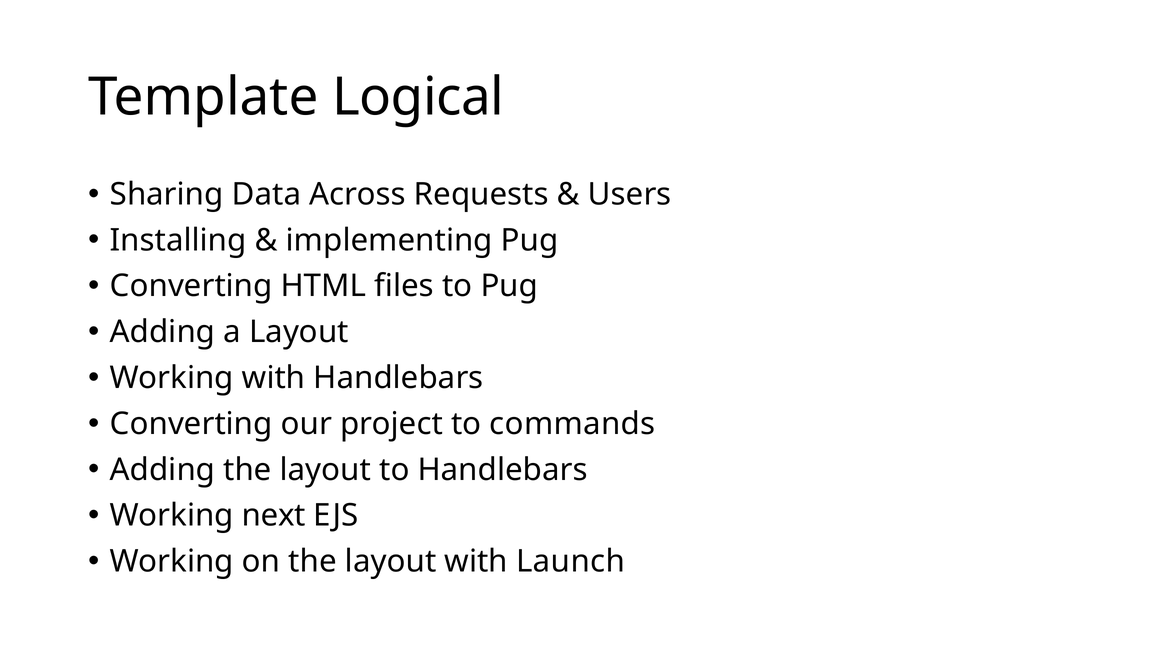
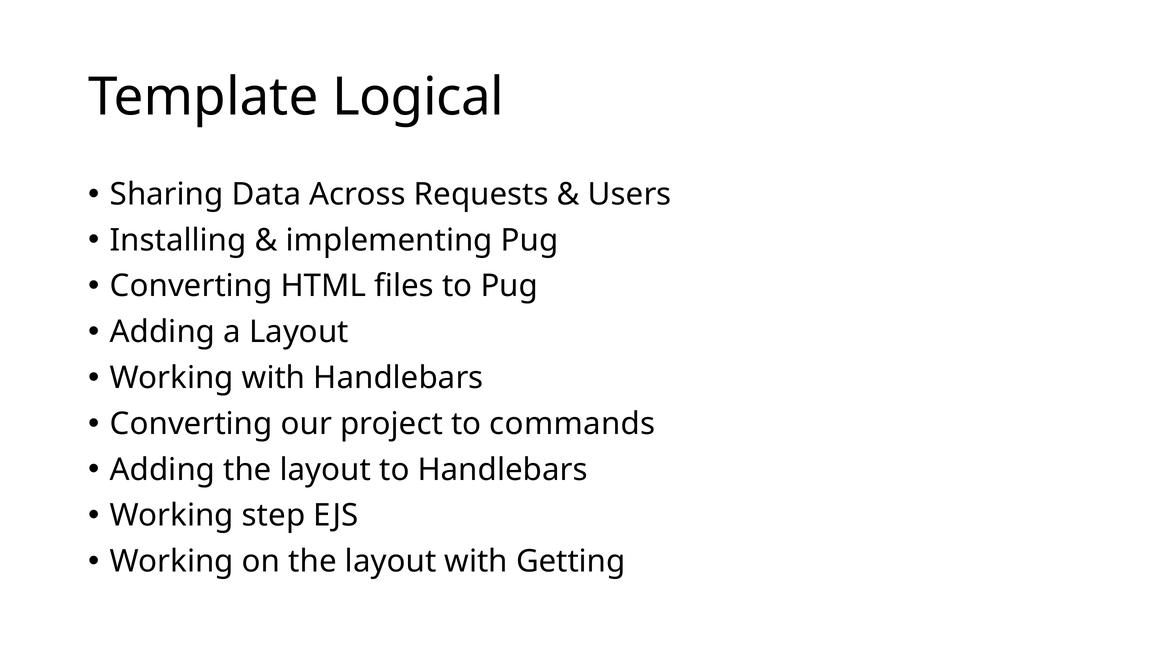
next: next -> step (274, 515)
Launch: Launch -> Getting (571, 561)
